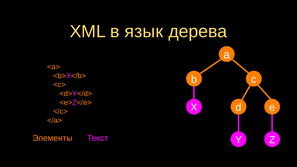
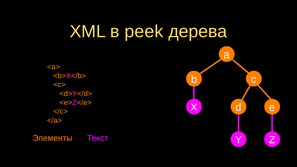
язык: язык -> peek (144, 31)
